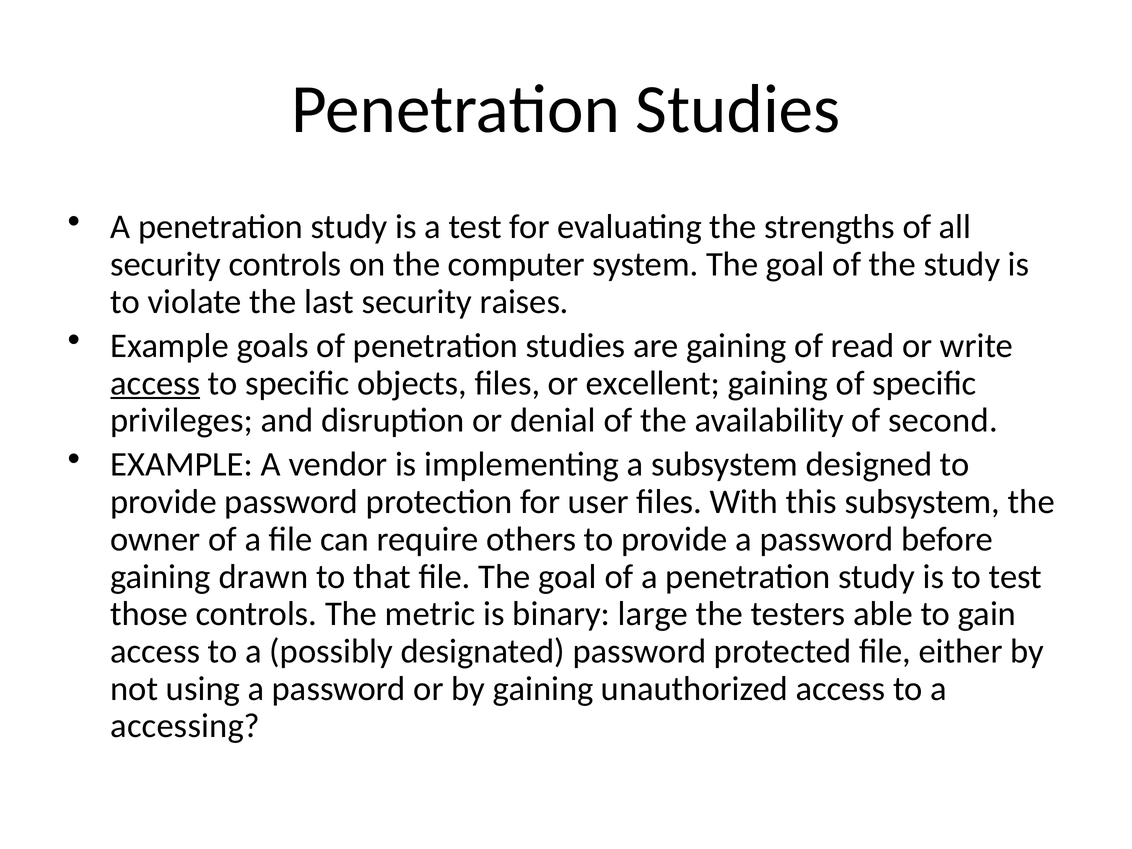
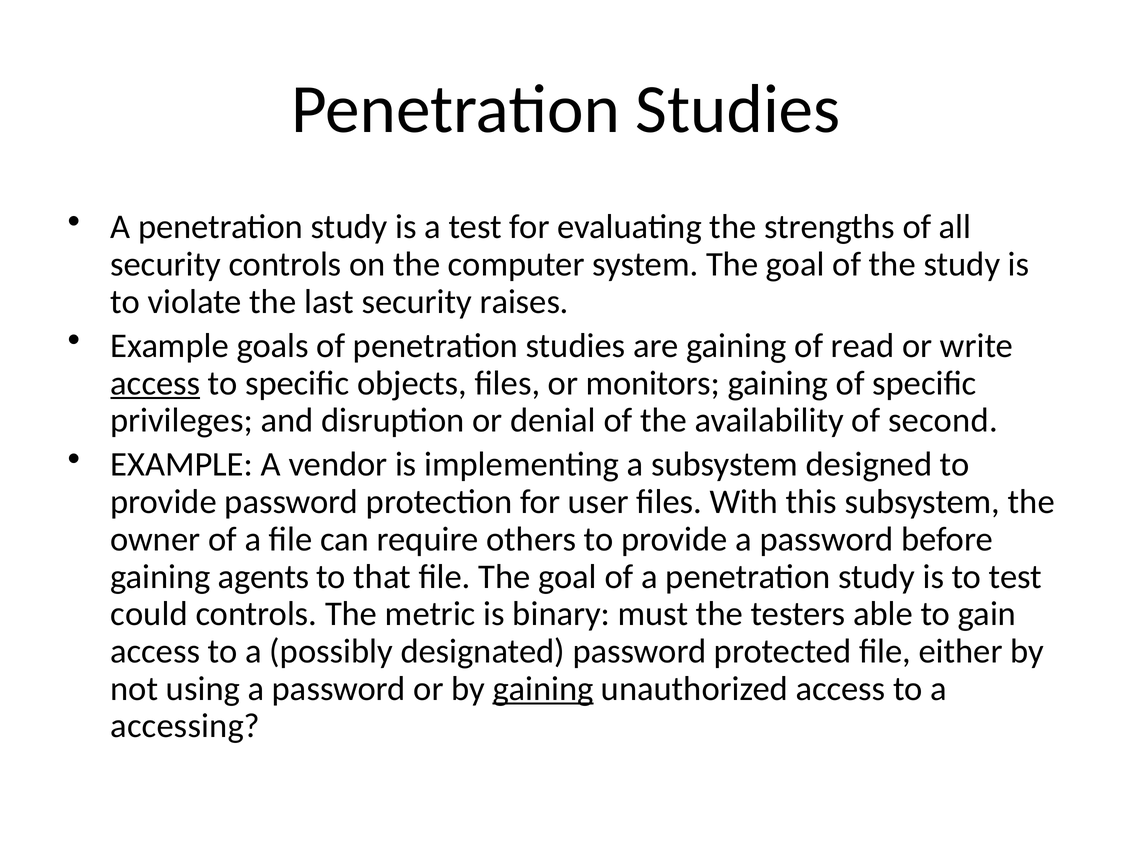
excellent: excellent -> monitors (653, 383)
drawn: drawn -> agents (264, 577)
those: those -> could (149, 614)
large: large -> must (653, 614)
gaining underline: none -> present (543, 689)
